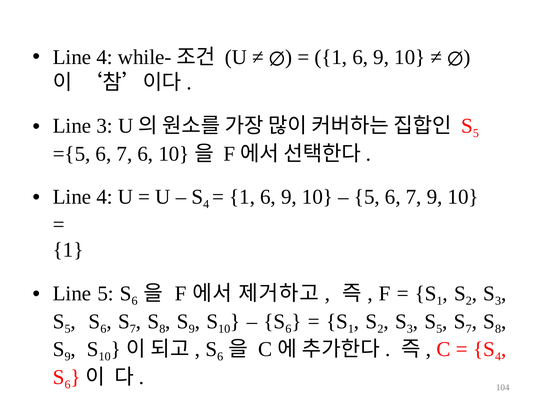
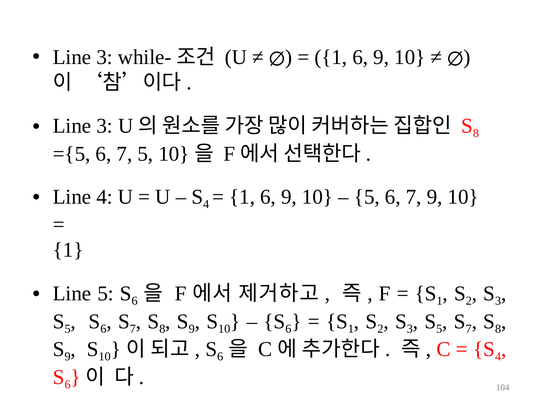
4: 4 -> 3 (105, 57)
5: 5 -> 8 (476, 133)
7 6: 6 -> 5 (145, 154)
